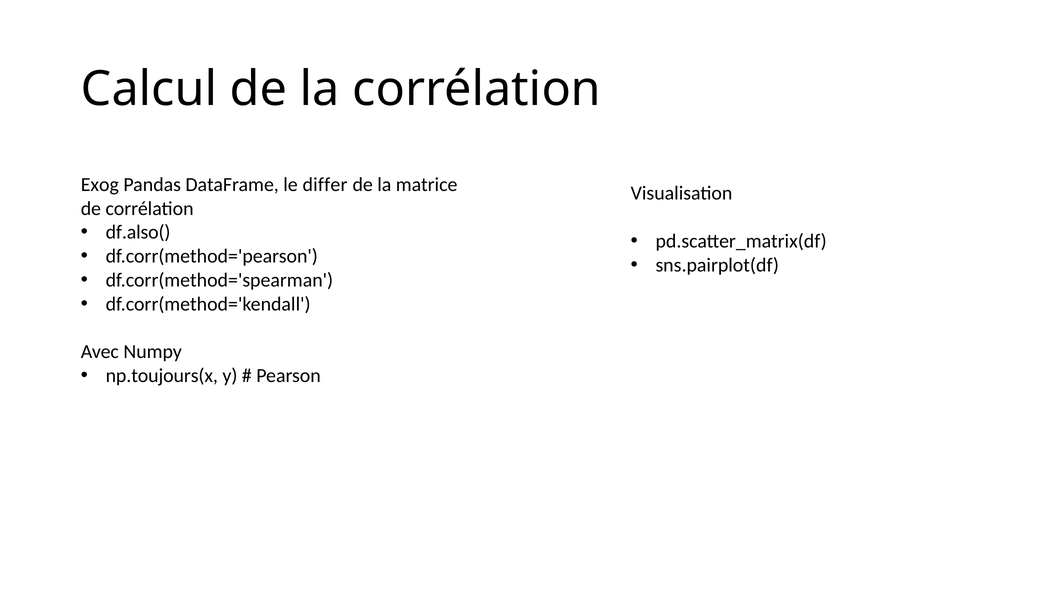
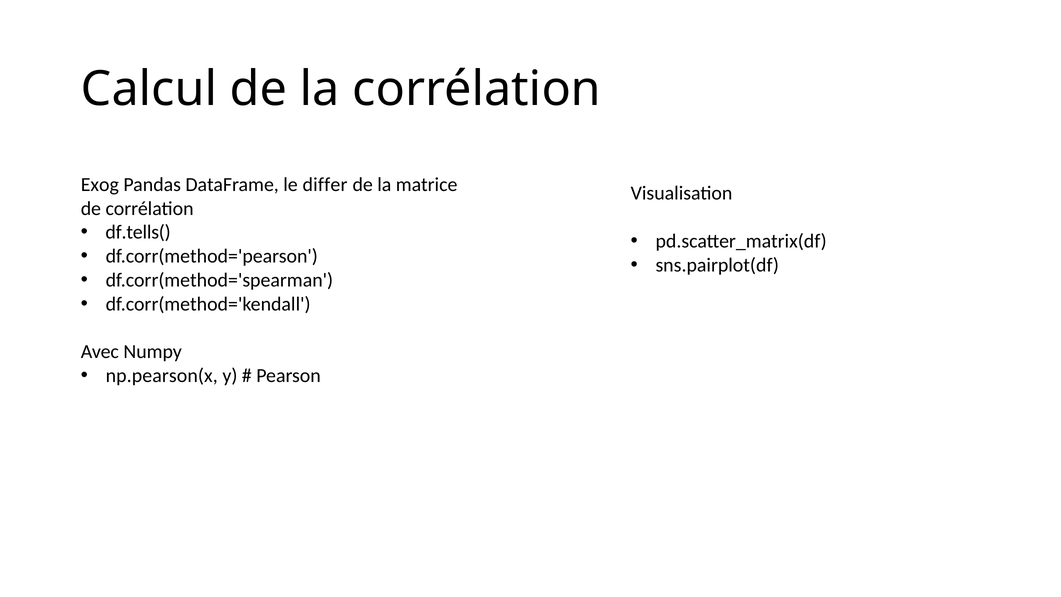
df.also(: df.also( -> df.tells( (138, 232)
np.toujours(x: np.toujours(x -> np.pearson(x (162, 376)
